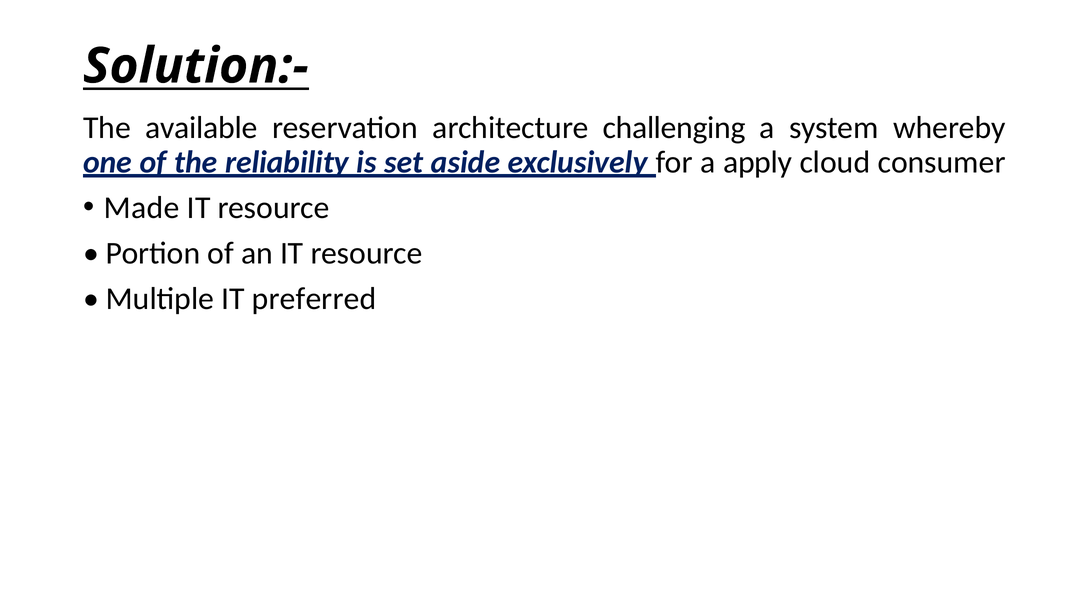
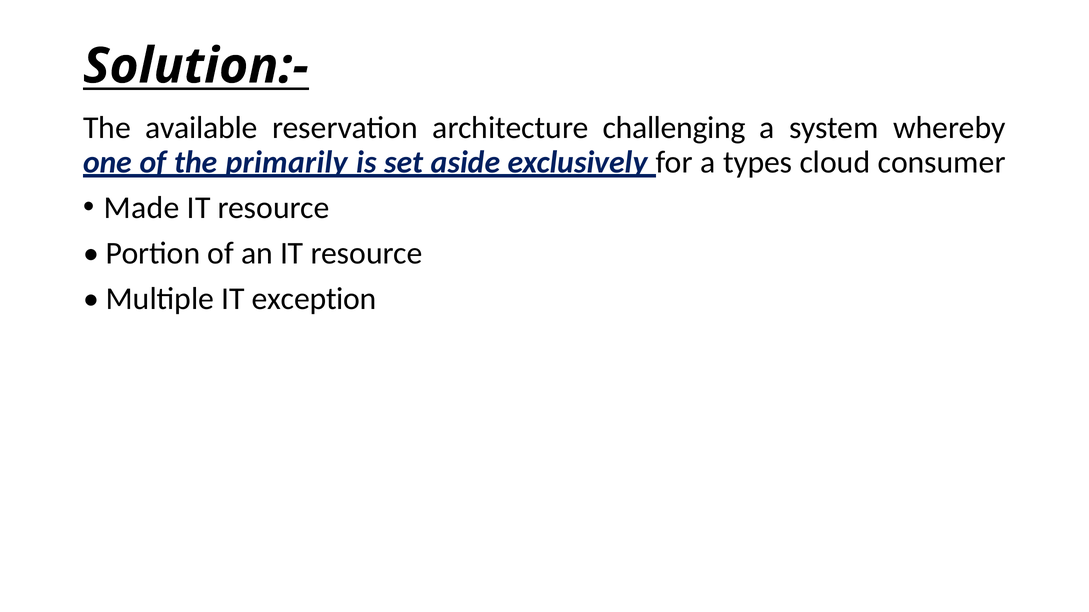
reliability: reliability -> primarily (287, 162)
apply: apply -> types (758, 162)
preferred: preferred -> exception (314, 299)
